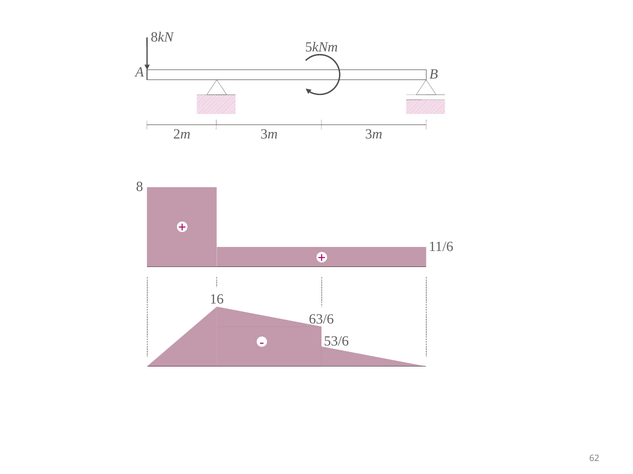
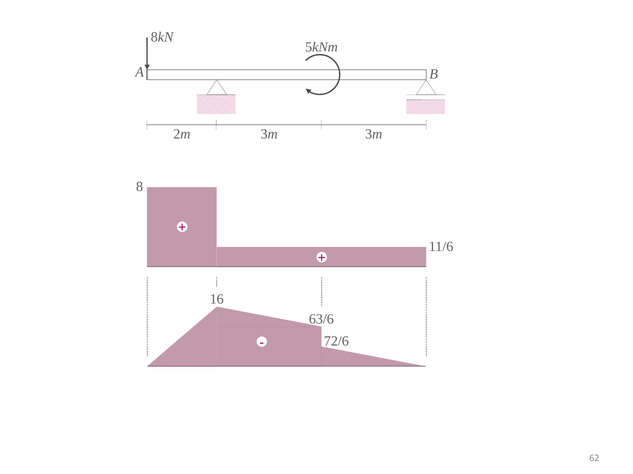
53/6: 53/6 -> 72/6 (336, 342)
